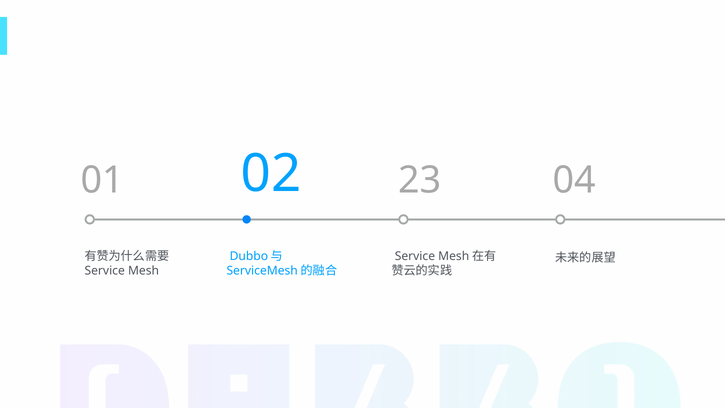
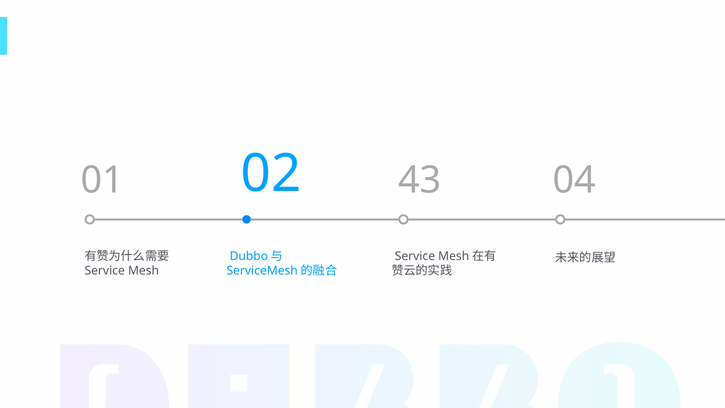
23: 23 -> 43 (420, 180)
